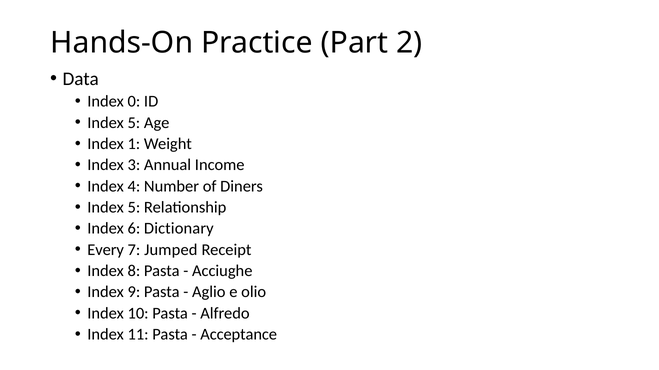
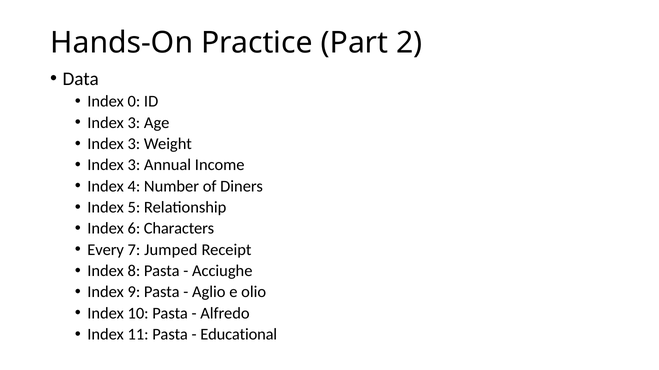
5: 5 -> 3 (134, 123)
1: 1 -> 3 (134, 144)
Dictionary: Dictionary -> Characters (179, 229)
Acceptance: Acceptance -> Educational (239, 335)
